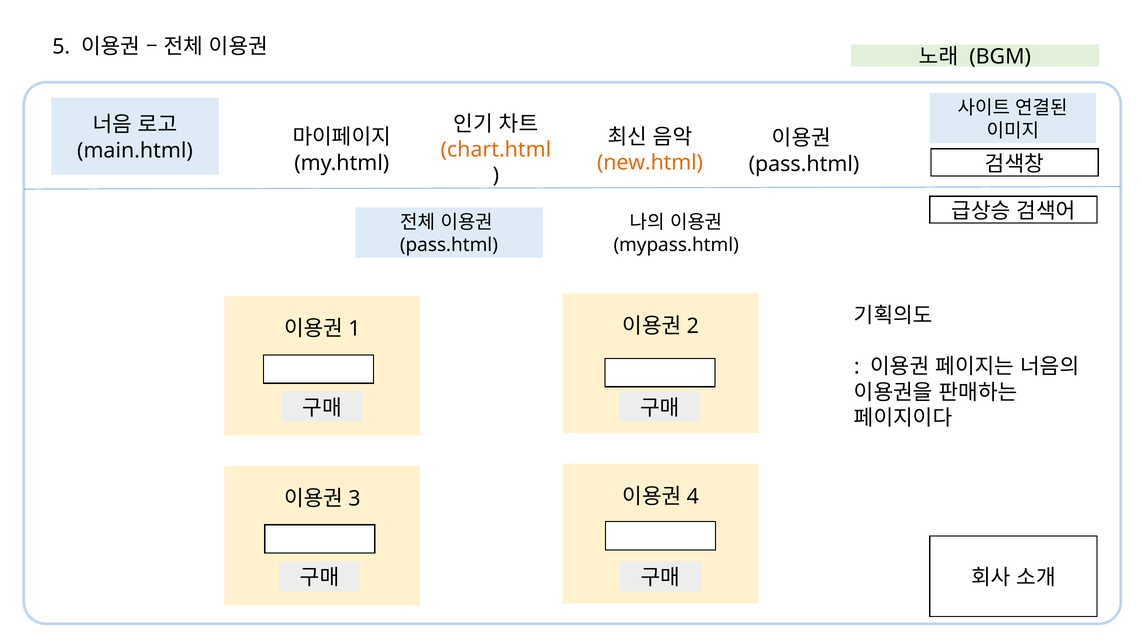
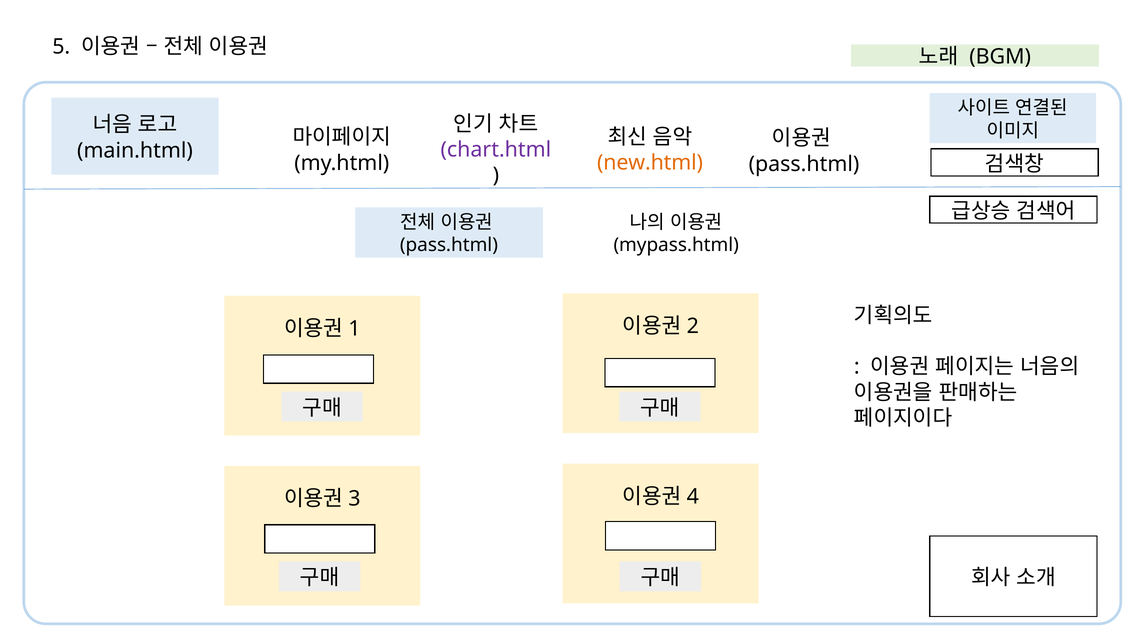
chart.html colour: orange -> purple (496, 150)
